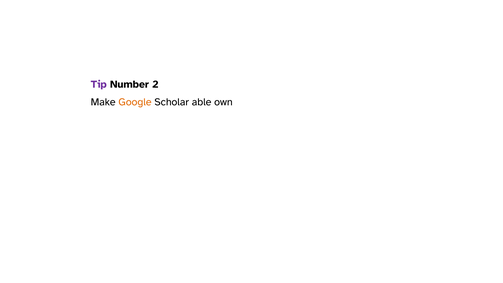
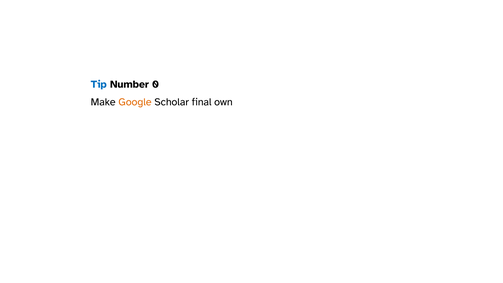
Tip colour: purple -> blue (99, 84)
2: 2 -> 0 (155, 84)
able: able -> final (202, 102)
